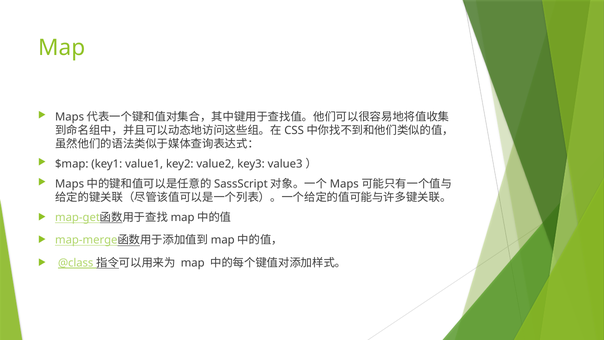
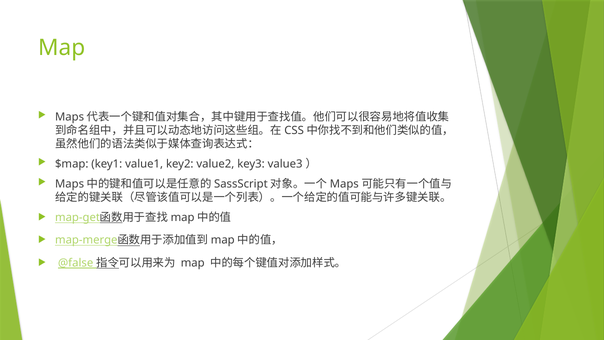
@class: @class -> @false (76, 263)
